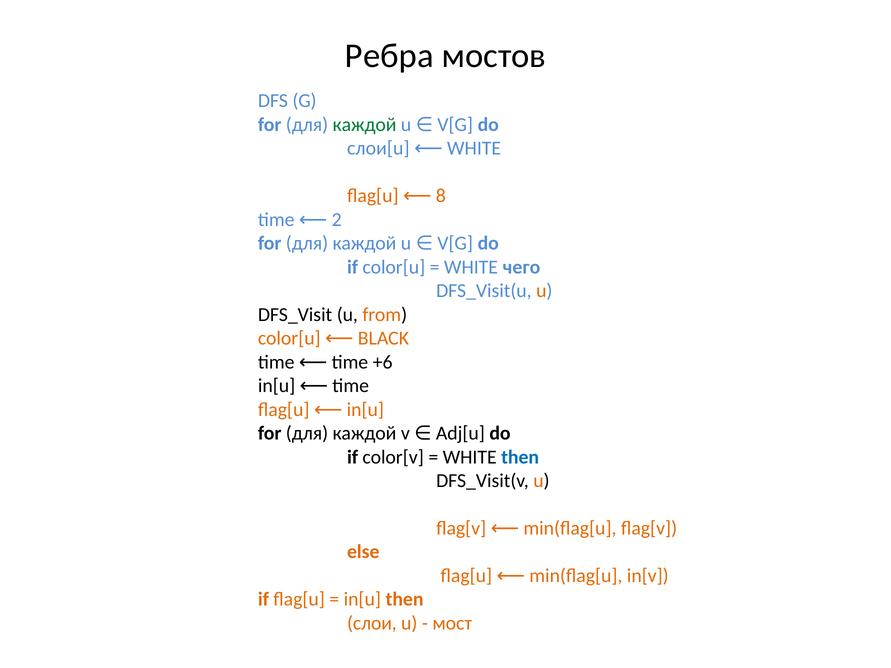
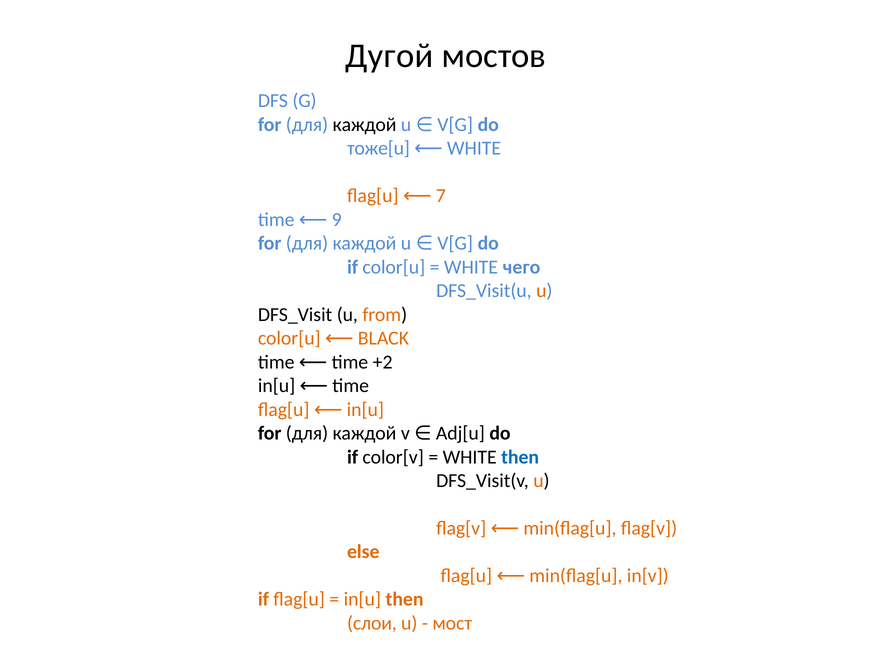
Ребра: Ребра -> Дугой (389, 56)
каждой colour: green -> black (365, 125)
слои[u: слои[u -> тоже[u (378, 148)
8: 8 -> 7 (441, 196)
2: 2 -> 9 (337, 220)
+6: +6 -> +2 (383, 362)
